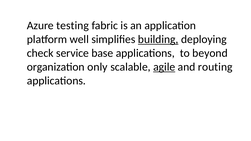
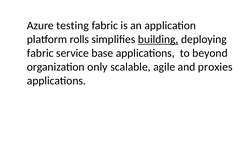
well: well -> rolls (79, 39)
check: check -> fabric (40, 53)
agile underline: present -> none (164, 67)
routing: routing -> proxies (215, 67)
